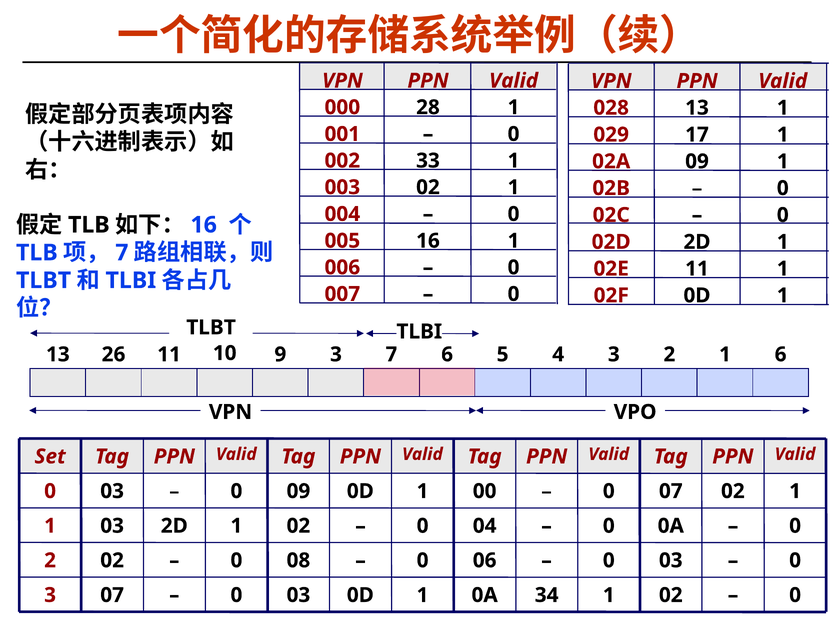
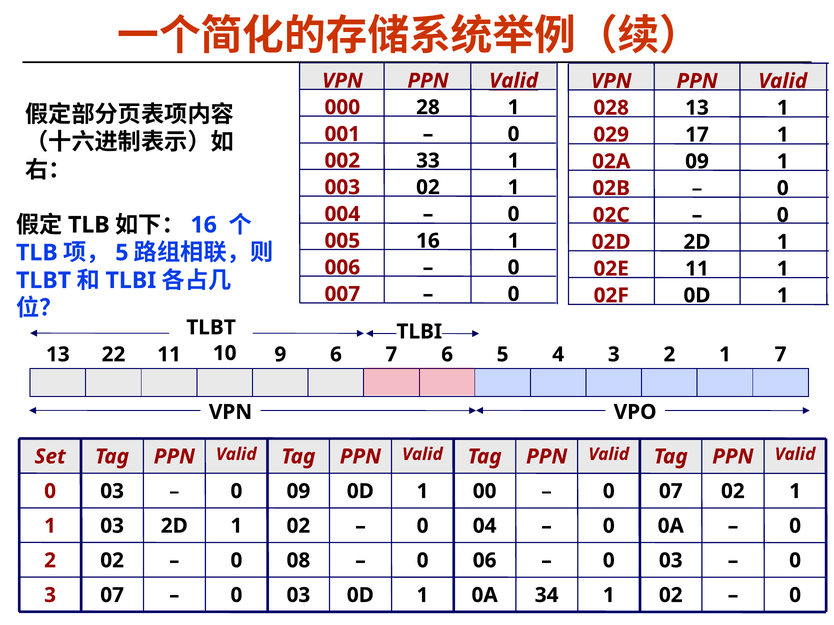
Valid underline: none -> present (514, 81)
7: 7 -> 5 (122, 253)
26: 26 -> 22 (114, 355)
9 3: 3 -> 6 (336, 355)
1 6: 6 -> 7 (781, 355)
